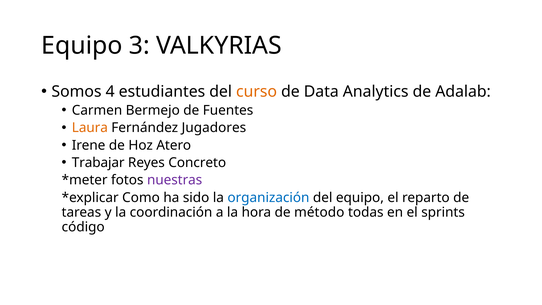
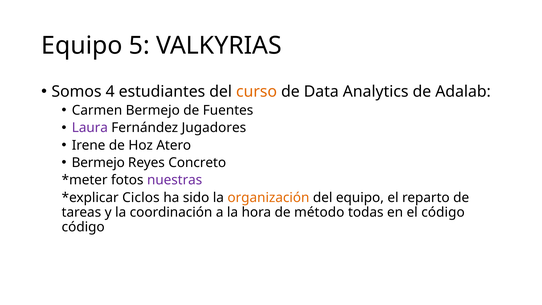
3: 3 -> 5 (139, 46)
Laura colour: orange -> purple (90, 128)
Trabajar: Trabajar -> Bermejo (98, 163)
Como: Como -> Ciclos (141, 198)
organización colour: blue -> orange (268, 198)
el sprints: sprints -> código (443, 212)
